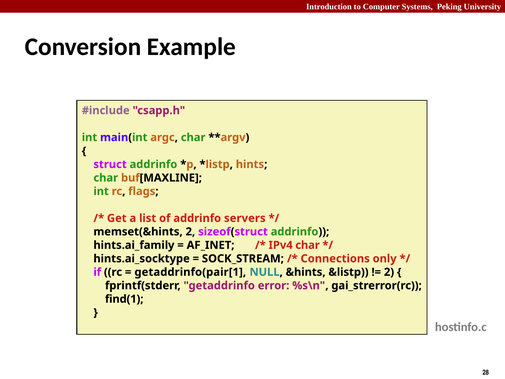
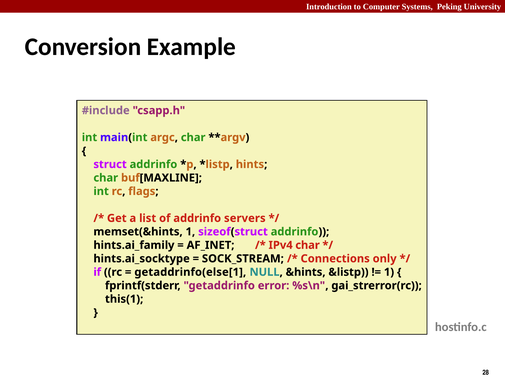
memset(&hints 2: 2 -> 1 (190, 232)
getaddrinfo(pair[1: getaddrinfo(pair[1 -> getaddrinfo(else[1 (190, 272)
2: 2 -> 1 (389, 272)
find(1: find(1 -> this(1 (124, 299)
